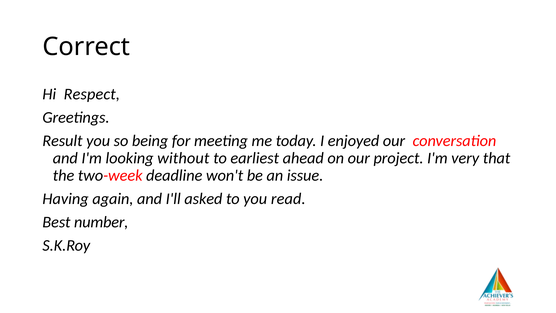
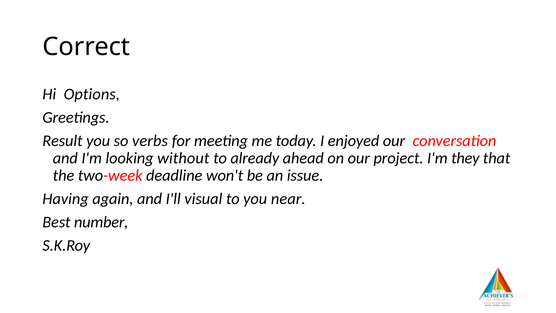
Respect: Respect -> Options (92, 94)
being: being -> verbs (150, 141)
earliest: earliest -> already (255, 158)
very: very -> they (465, 158)
asked: asked -> visual (203, 199)
read: read -> near (288, 199)
